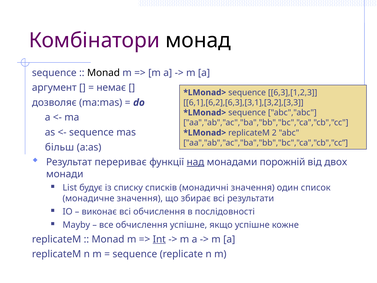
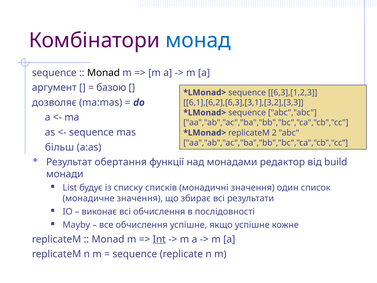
монад colour: black -> blue (198, 40)
немає: немає -> базою (111, 88)
перериває: перериває -> обертання (121, 162)
над underline: present -> none (195, 162)
порожній: порожній -> редактор (282, 162)
двох: двох -> build (336, 162)
